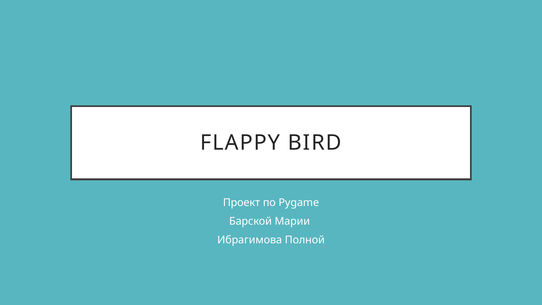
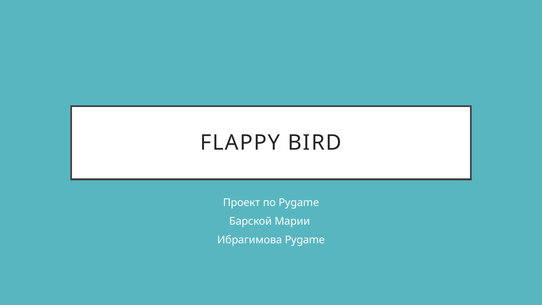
Ибрагимова Полной: Полной -> Pygame (305, 240)
